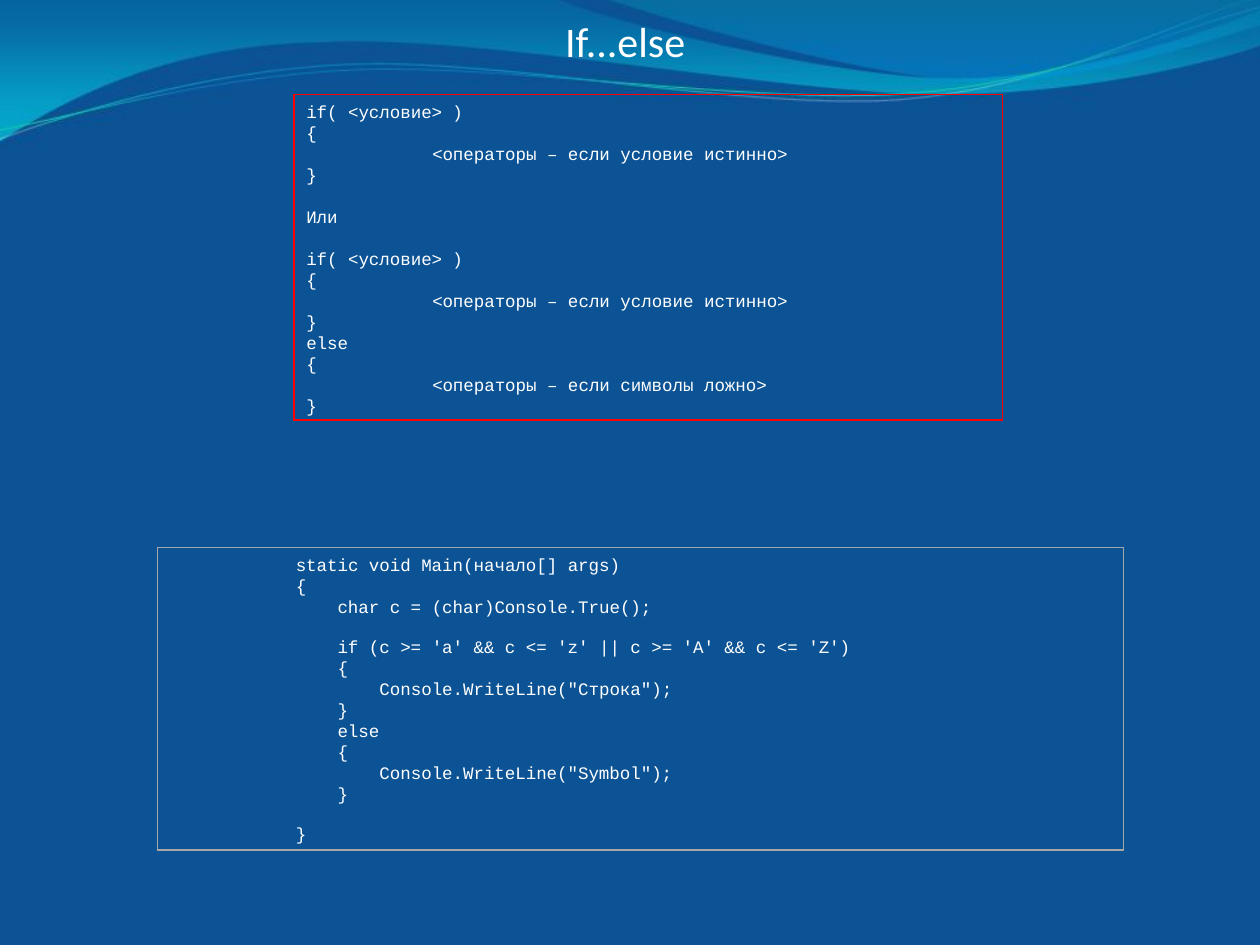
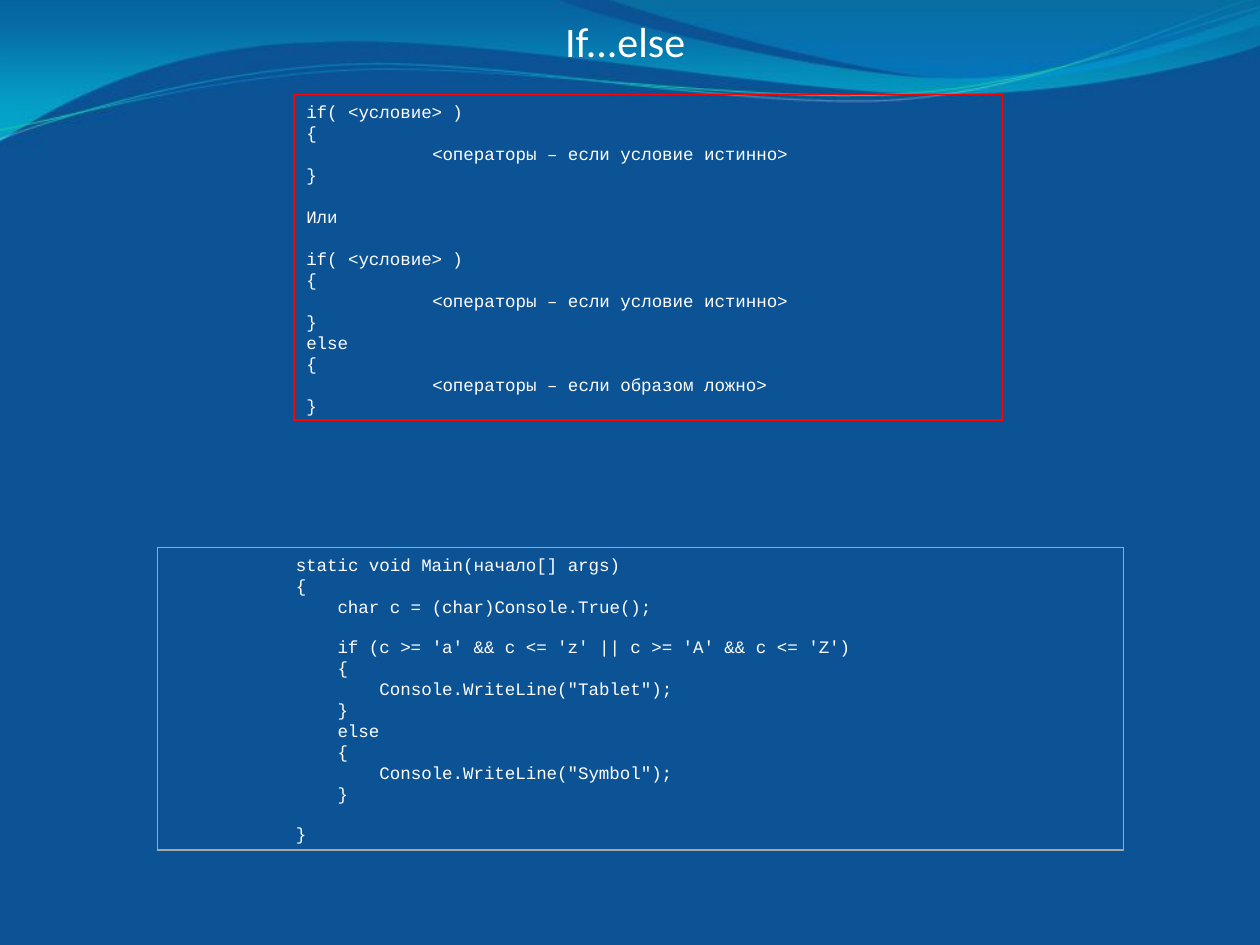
символы: символы -> образом (657, 386)
Console.WriteLine("Строка: Console.WriteLine("Строка -> Console.WriteLine("Tablet (526, 689)
